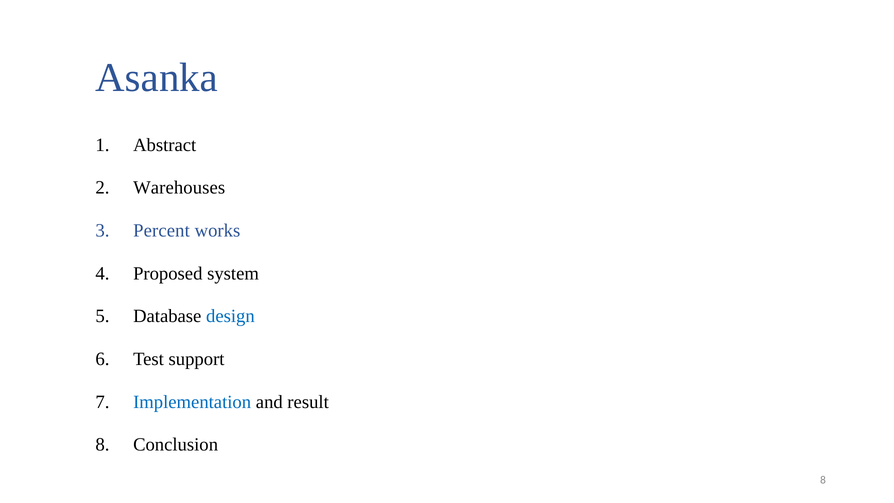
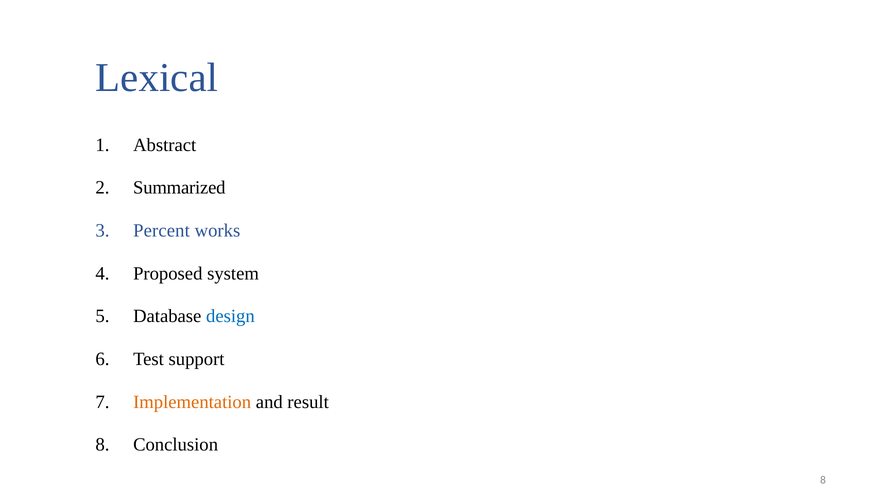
Asanka: Asanka -> Lexical (157, 78)
Warehouses: Warehouses -> Summarized (179, 188)
Implementation colour: blue -> orange (192, 402)
